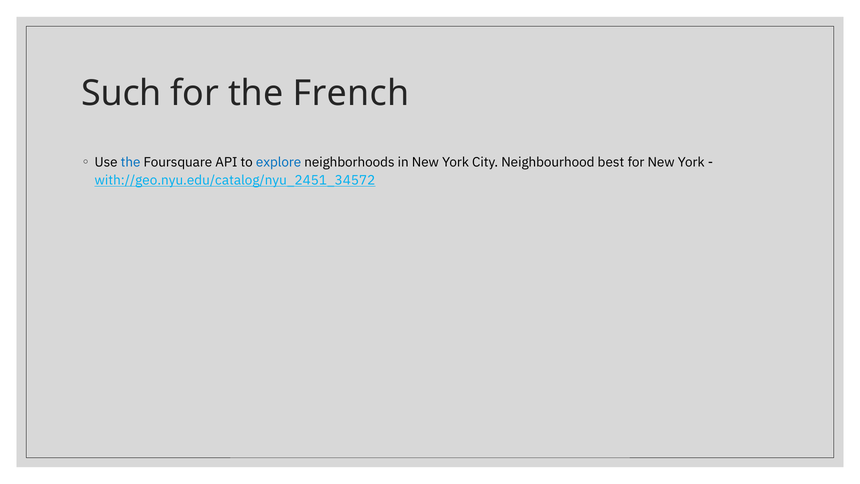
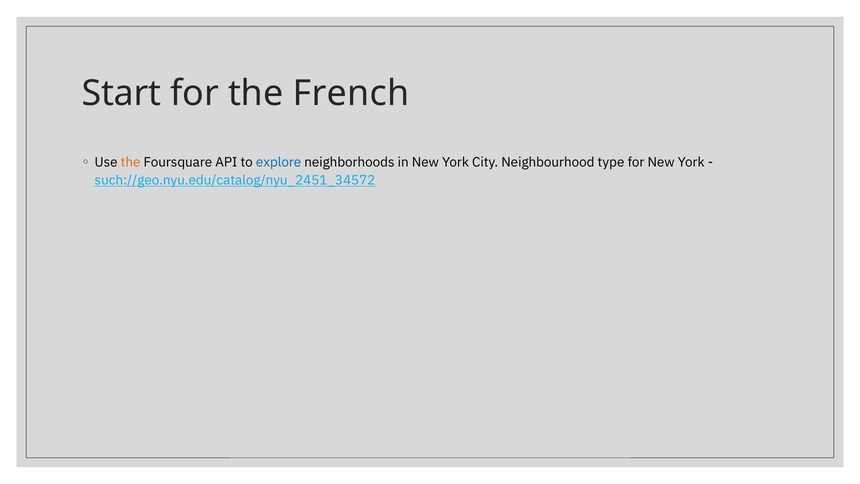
Such: Such -> Start (121, 93)
the colour: blue -> orange (131, 162)
best: best -> type (611, 162)
with://geo.nyu.edu/catalog/nyu_2451_34572: with://geo.nyu.edu/catalog/nyu_2451_34572 -> such://geo.nyu.edu/catalog/nyu_2451_34572 (235, 180)
